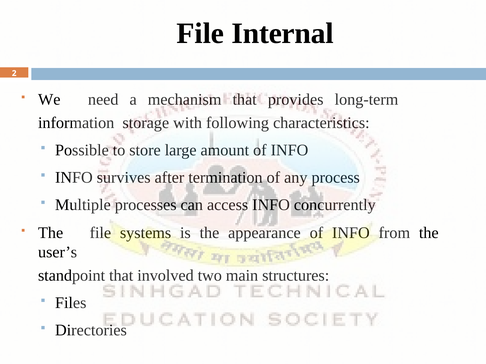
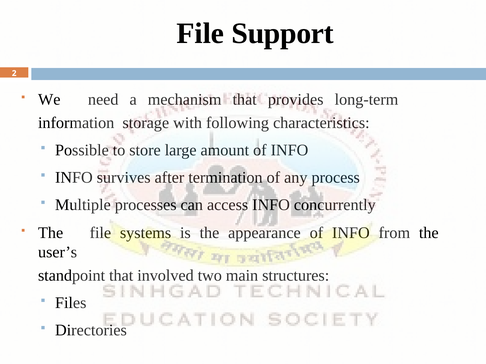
Internal: Internal -> Support (283, 33)
